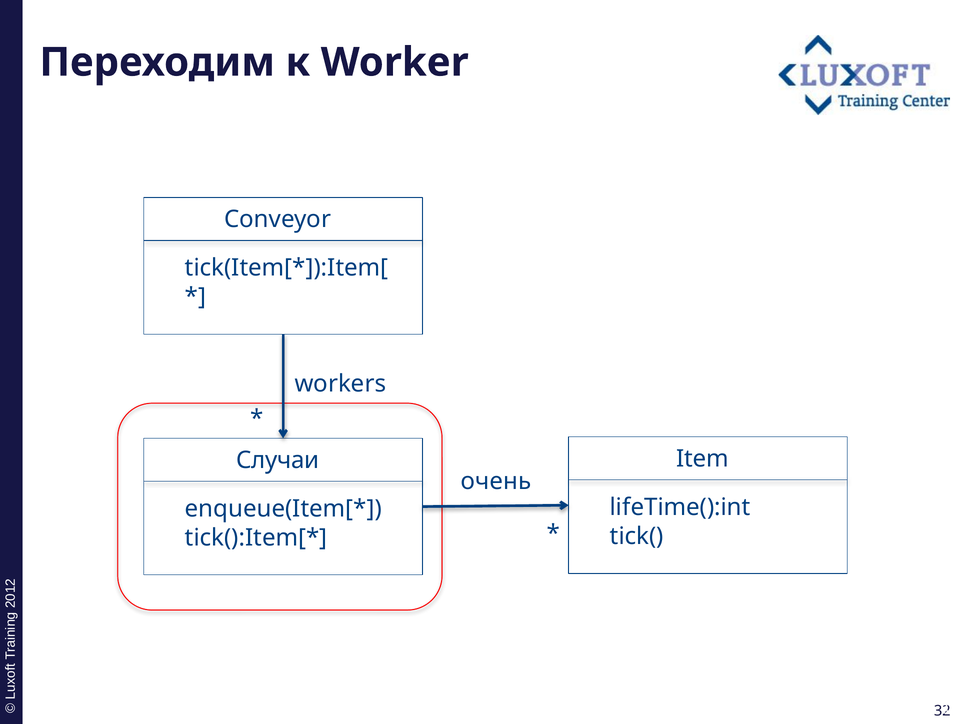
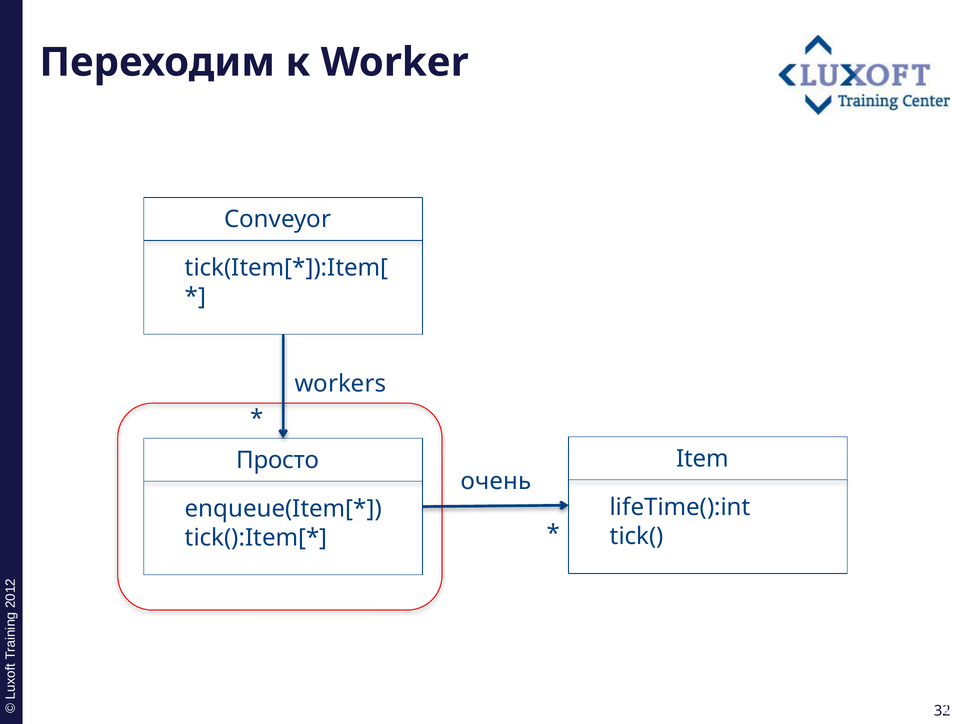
Случаи: Случаи -> Просто (278, 460)
